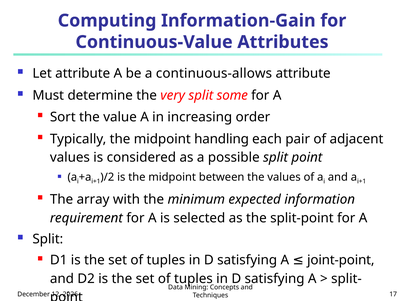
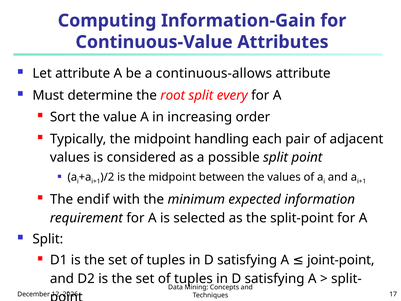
very: very -> root (173, 95)
some: some -> every (232, 95)
array: array -> endif (93, 199)
